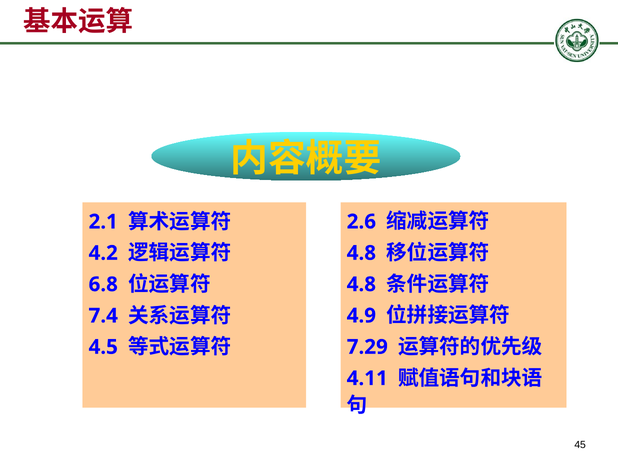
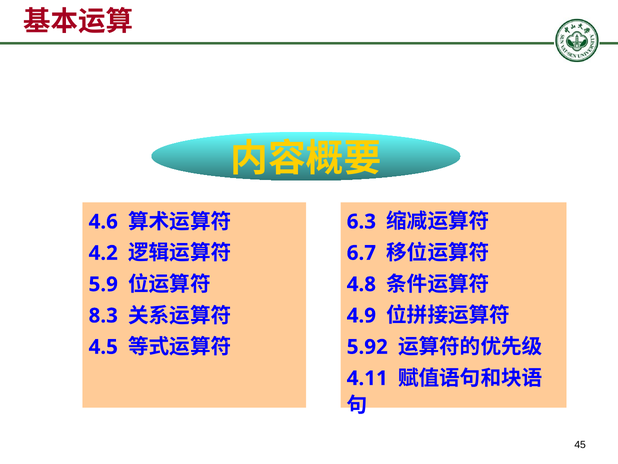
2.6: 2.6 -> 6.3 (361, 221)
2.1: 2.1 -> 4.6 (103, 221)
4.8: 4.8 -> 6.7 (361, 253)
6.8: 6.8 -> 5.9 (103, 284)
7.4: 7.4 -> 8.3 (103, 315)
7.29: 7.29 -> 5.92 (367, 347)
